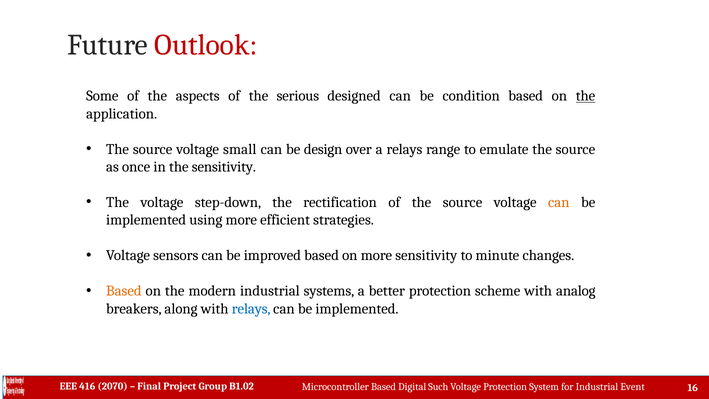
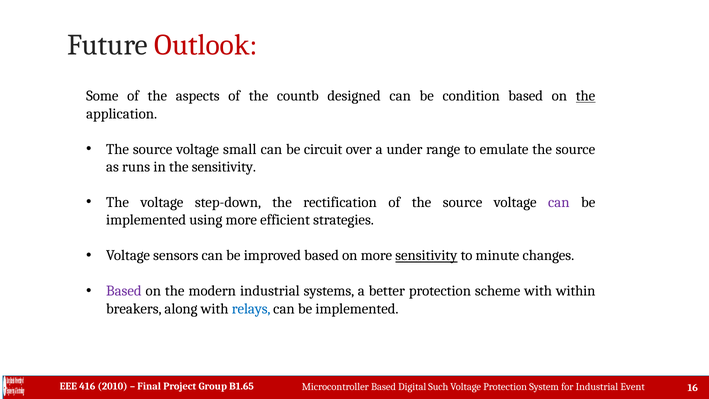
serious: serious -> countb (298, 96)
design: design -> circuit (323, 149)
a relays: relays -> under (404, 149)
once: once -> runs (136, 167)
can colour: orange -> purple (559, 202)
sensitivity underline: none -> present (426, 255)
Based colour: orange -> purple (124, 291)
analog: analog -> within (576, 291)
2070: 2070 -> 2010 (113, 386)
B1.02: B1.02 -> B1.65 (242, 386)
